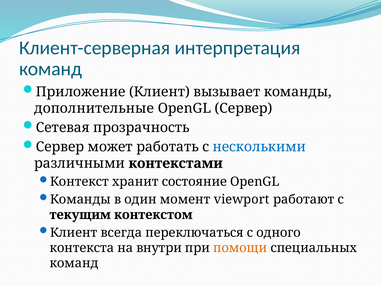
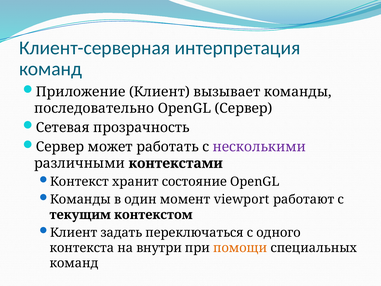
дополнительные: дополнительные -> последовательно (94, 108)
несколькими colour: blue -> purple (259, 147)
всегда: всегда -> задать (121, 232)
